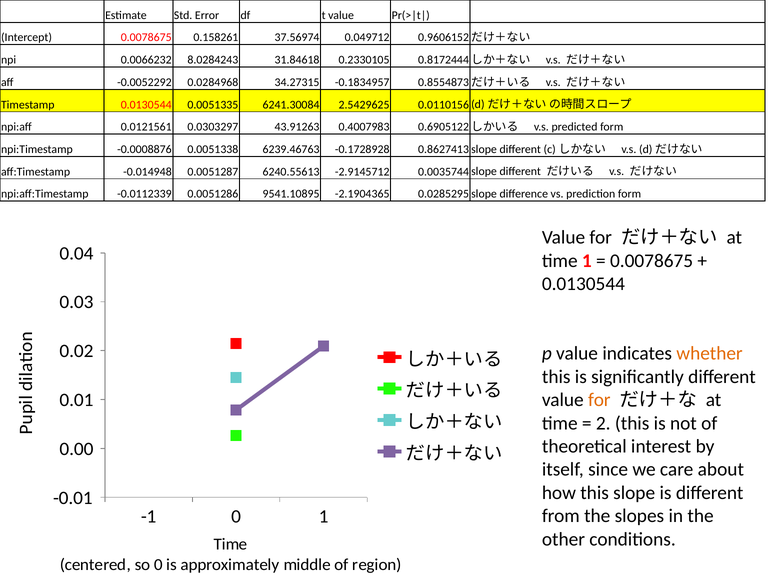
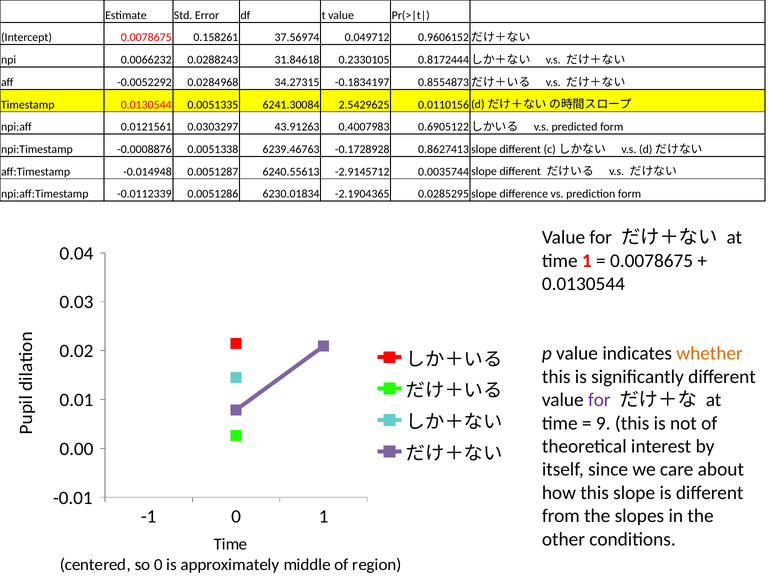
8.0284243: 8.0284243 -> 0.0288243 (213, 60)
-0.1834957: -0.1834957 -> -0.1834197 (362, 82)
9541.10895: 9541.10895 -> 6230.01834 (291, 194)
for colour: orange -> purple (599, 400)
2: 2 -> 9 (603, 423)
